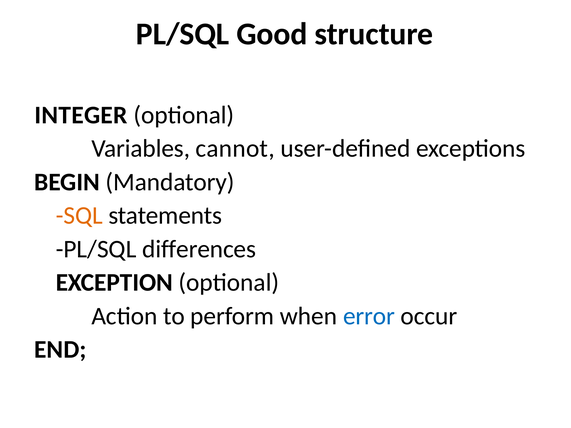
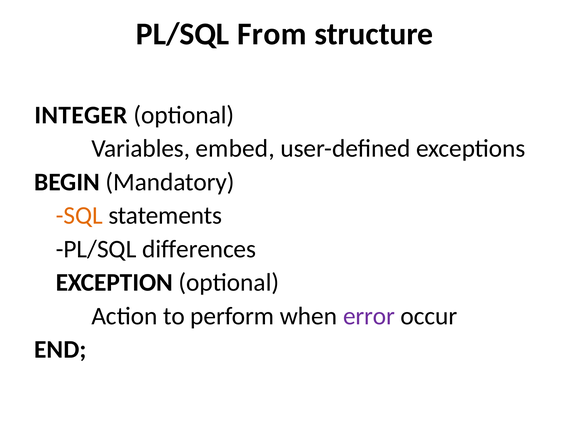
Good: Good -> From (272, 34)
cannot: cannot -> embed (235, 149)
error colour: blue -> purple (369, 316)
